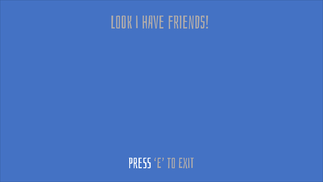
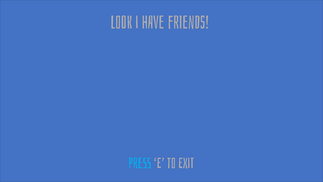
Press colour: white -> light blue (140, 163)
